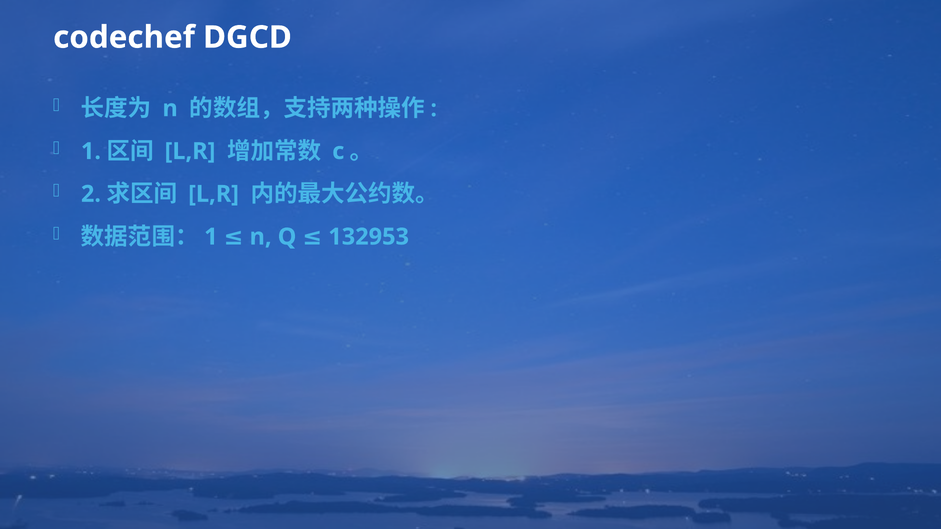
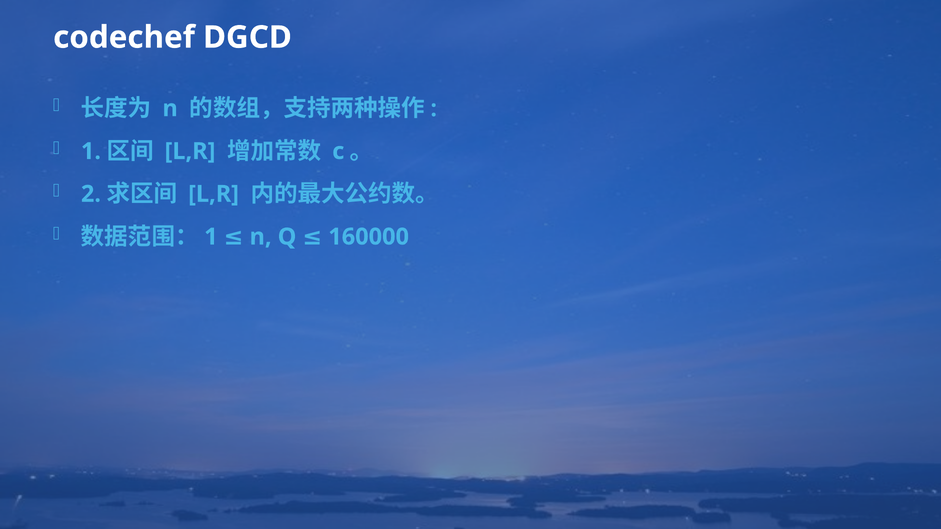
132953: 132953 -> 160000 (369, 237)
